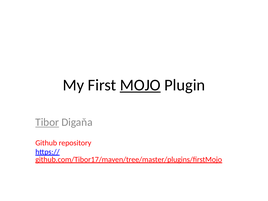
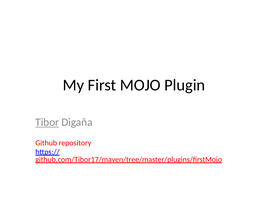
MOJO underline: present -> none (140, 85)
